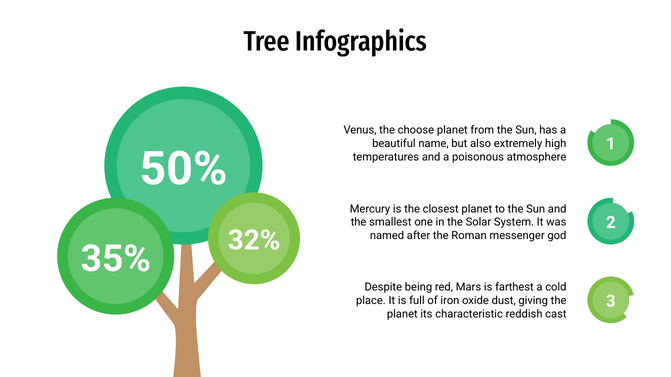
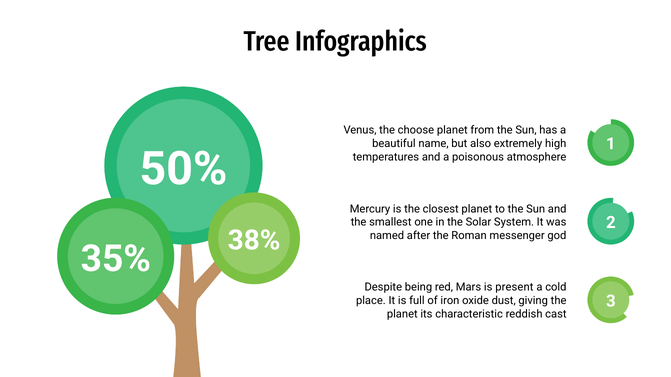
32%: 32% -> 38% (254, 241)
farthest: farthest -> present (514, 288)
